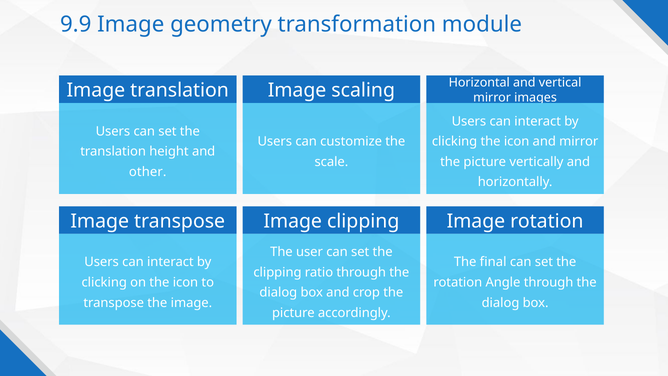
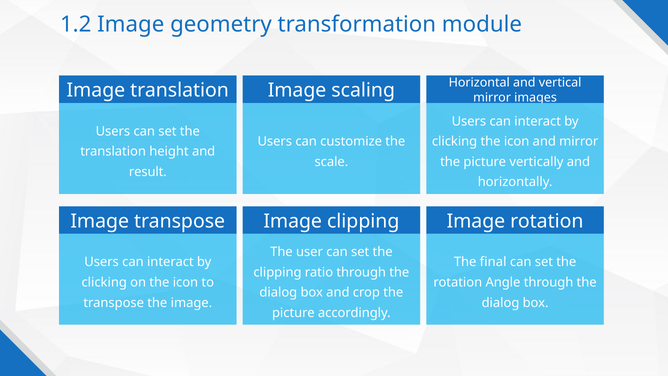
9.9: 9.9 -> 1.2 (76, 24)
other: other -> result (148, 172)
